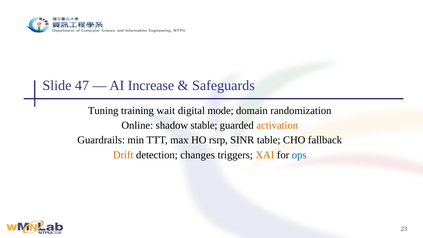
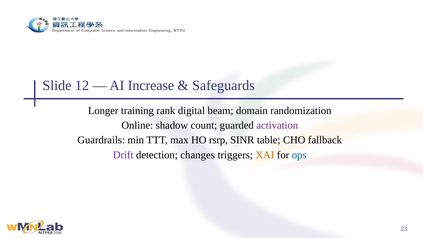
47: 47 -> 12 (82, 85)
Tuning: Tuning -> Longer (103, 111)
wait: wait -> rank (166, 111)
mode: mode -> beam (220, 111)
stable: stable -> count (204, 125)
activation colour: orange -> purple (277, 125)
Drift colour: orange -> purple (123, 155)
